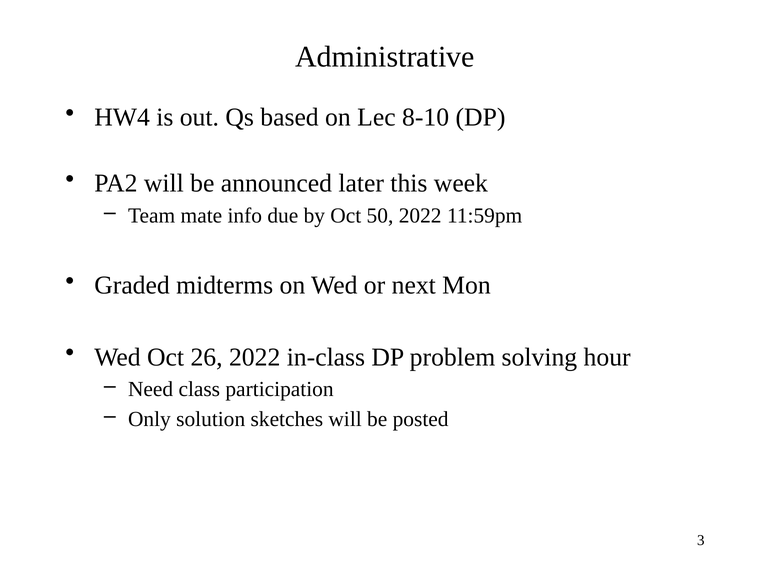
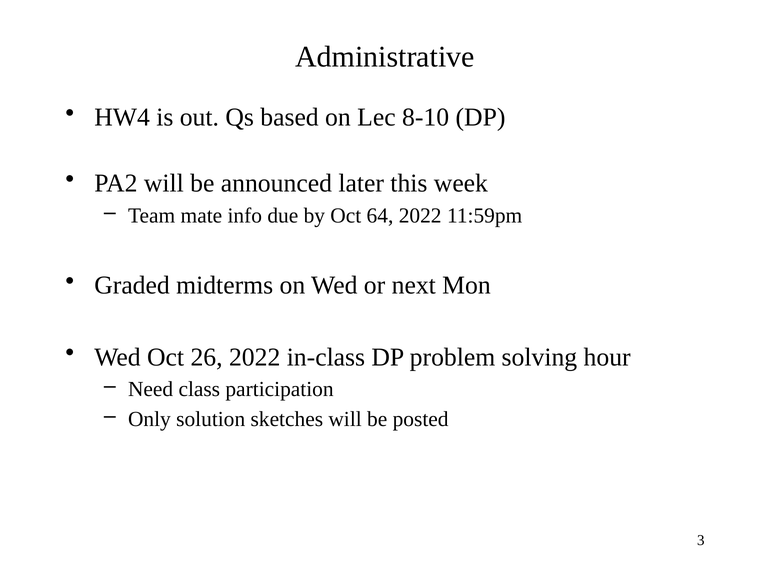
50: 50 -> 64 (380, 215)
